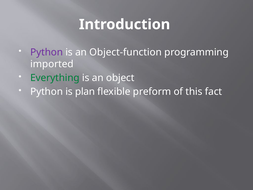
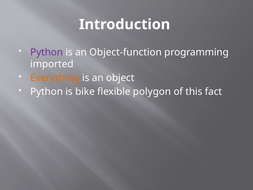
Everything colour: green -> orange (55, 78)
plan: plan -> bike (85, 91)
preform: preform -> polygon (152, 91)
